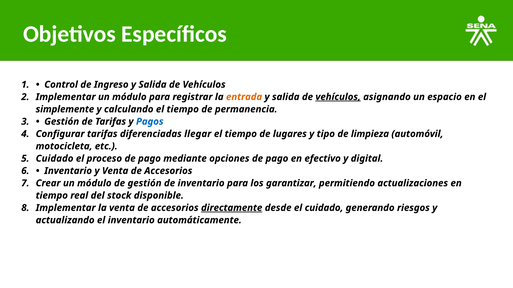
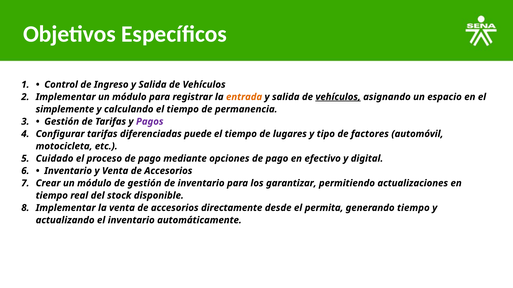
Pagos colour: blue -> purple (150, 122)
llegar: llegar -> puede (198, 134)
limpieza: limpieza -> factores (370, 134)
directamente underline: present -> none (232, 208)
el cuidado: cuidado -> permita (324, 208)
generando riesgos: riesgos -> tiempo (413, 208)
